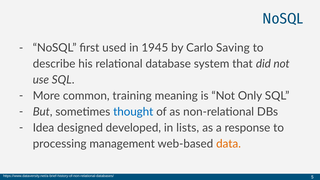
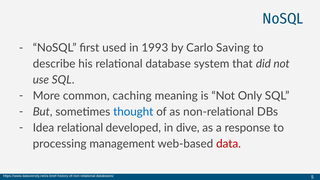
1945: 1945 -> 1993 (155, 48)
training: training -> caching (132, 96)
Idea designed: designed -> relational (80, 128)
lists: lists -> dive (188, 128)
data colour: orange -> red (229, 144)
